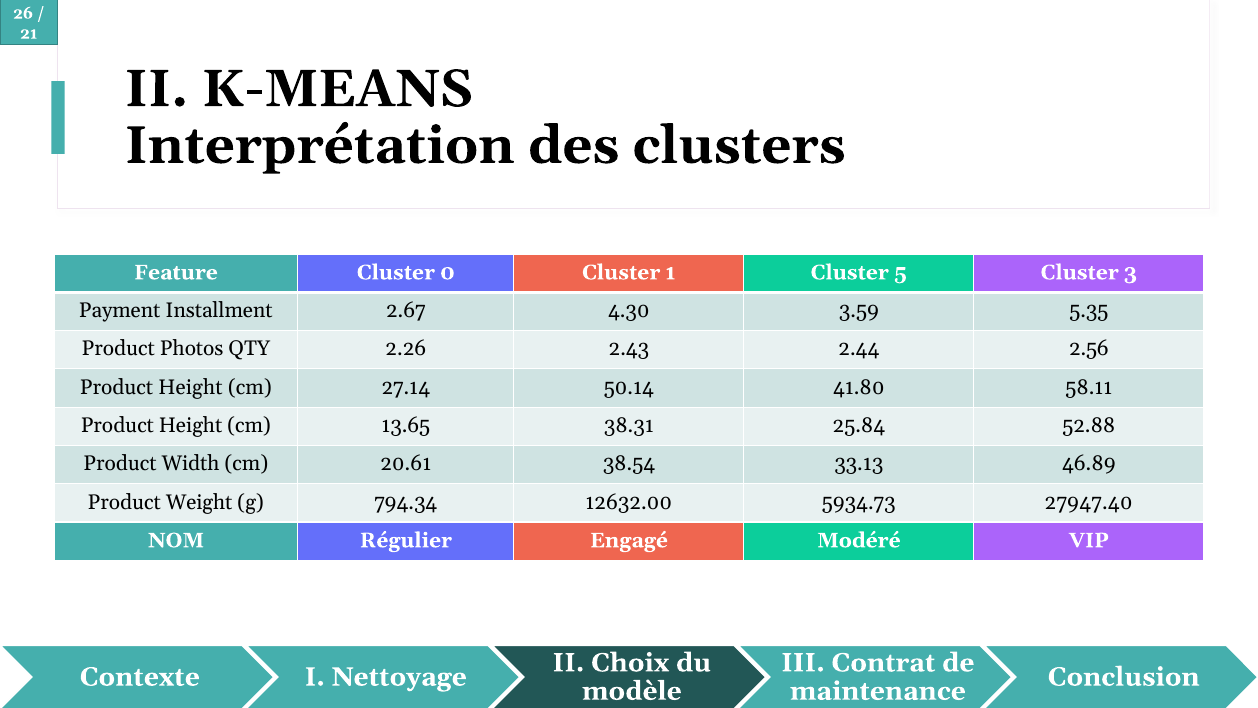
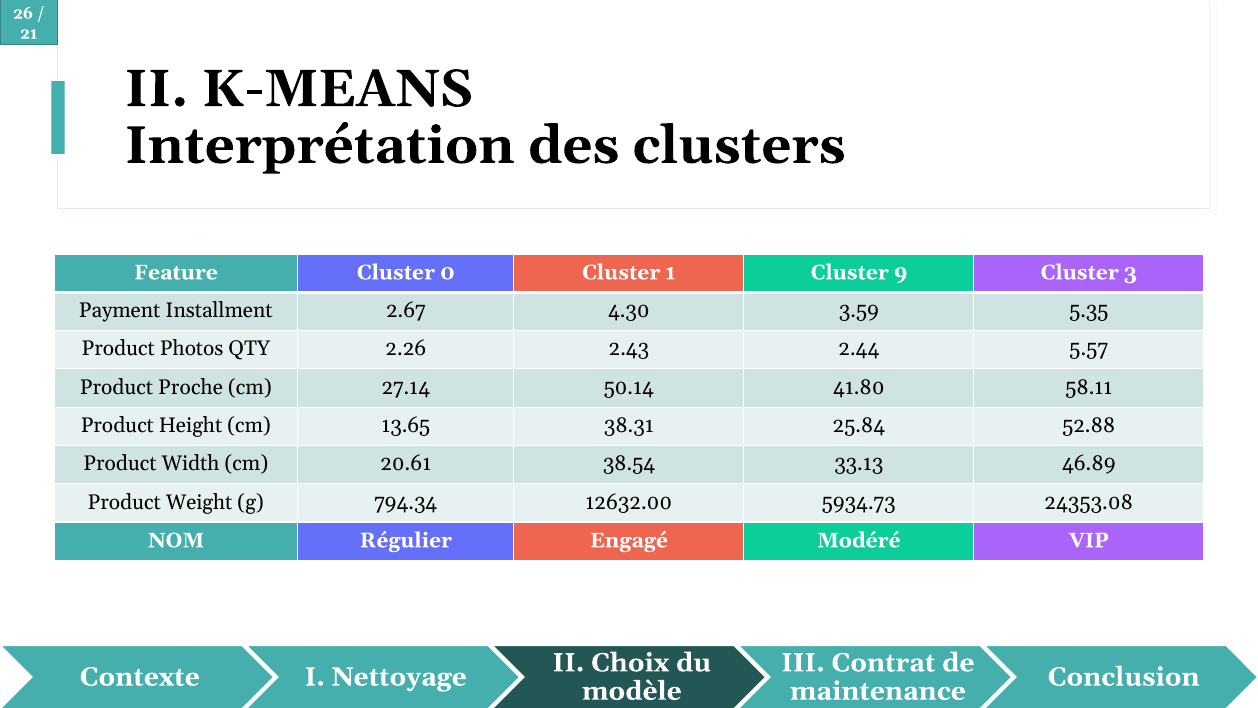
5: 5 -> 9 (901, 272)
2.56: 2.56 -> 5.57 (1089, 349)
Height: Height -> Proche (191, 387)
27947.40: 27947.40 -> 24353.08 (1089, 502)
